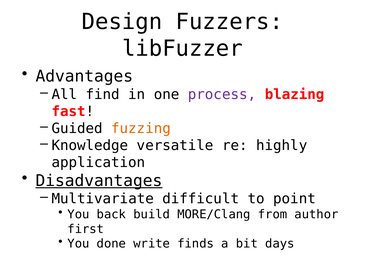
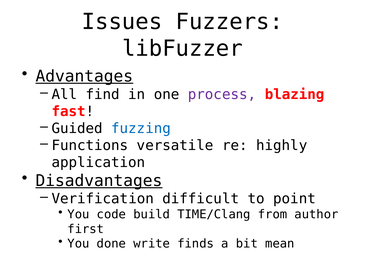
Design: Design -> Issues (122, 22)
Advantages underline: none -> present (84, 77)
fuzzing colour: orange -> blue (141, 129)
Knowledge: Knowledge -> Functions (90, 146)
Multivariate: Multivariate -> Verification (103, 199)
back: back -> code (111, 215)
MORE/Clang: MORE/Clang -> TIME/Clang (214, 215)
days: days -> mean (280, 244)
